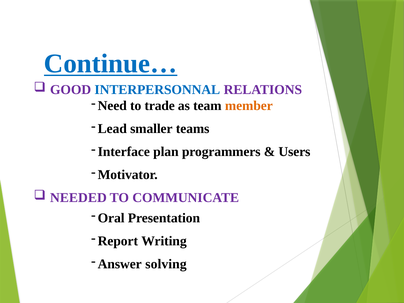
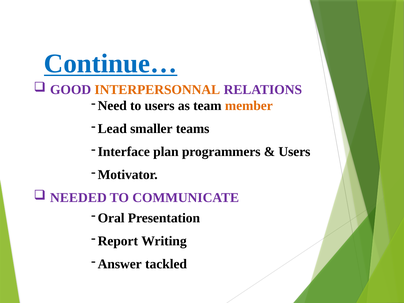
INTERPERSONNAL colour: blue -> orange (157, 90)
to trade: trade -> users (160, 106)
solving: solving -> tackled (166, 264)
